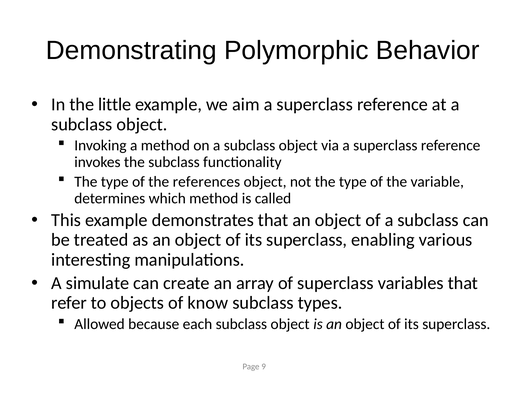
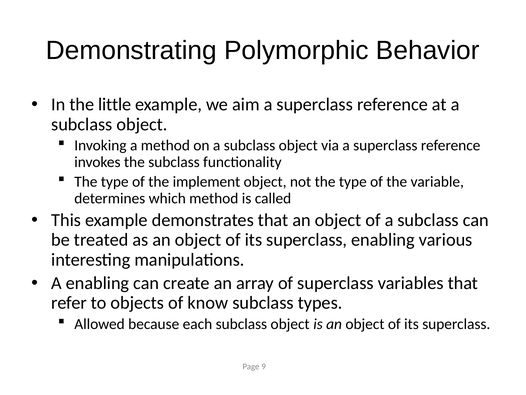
references: references -> implement (206, 182)
A simulate: simulate -> enabling (98, 283)
